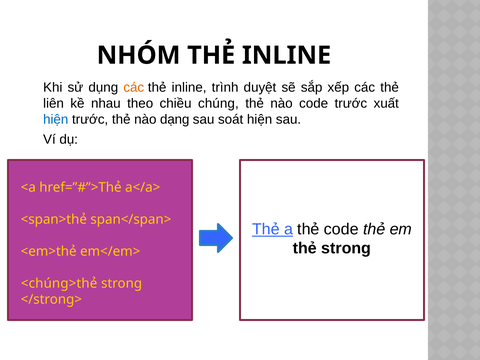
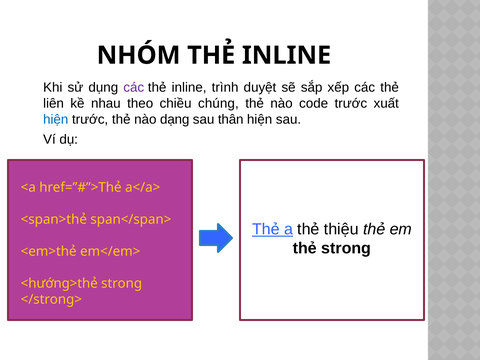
các colour: orange -> purple (134, 87)
soát: soát -> thân (231, 119)
thẻ code: code -> thiệu (341, 229)
<chúng>thẻ: <chúng>thẻ -> <hướng>thẻ (59, 283)
